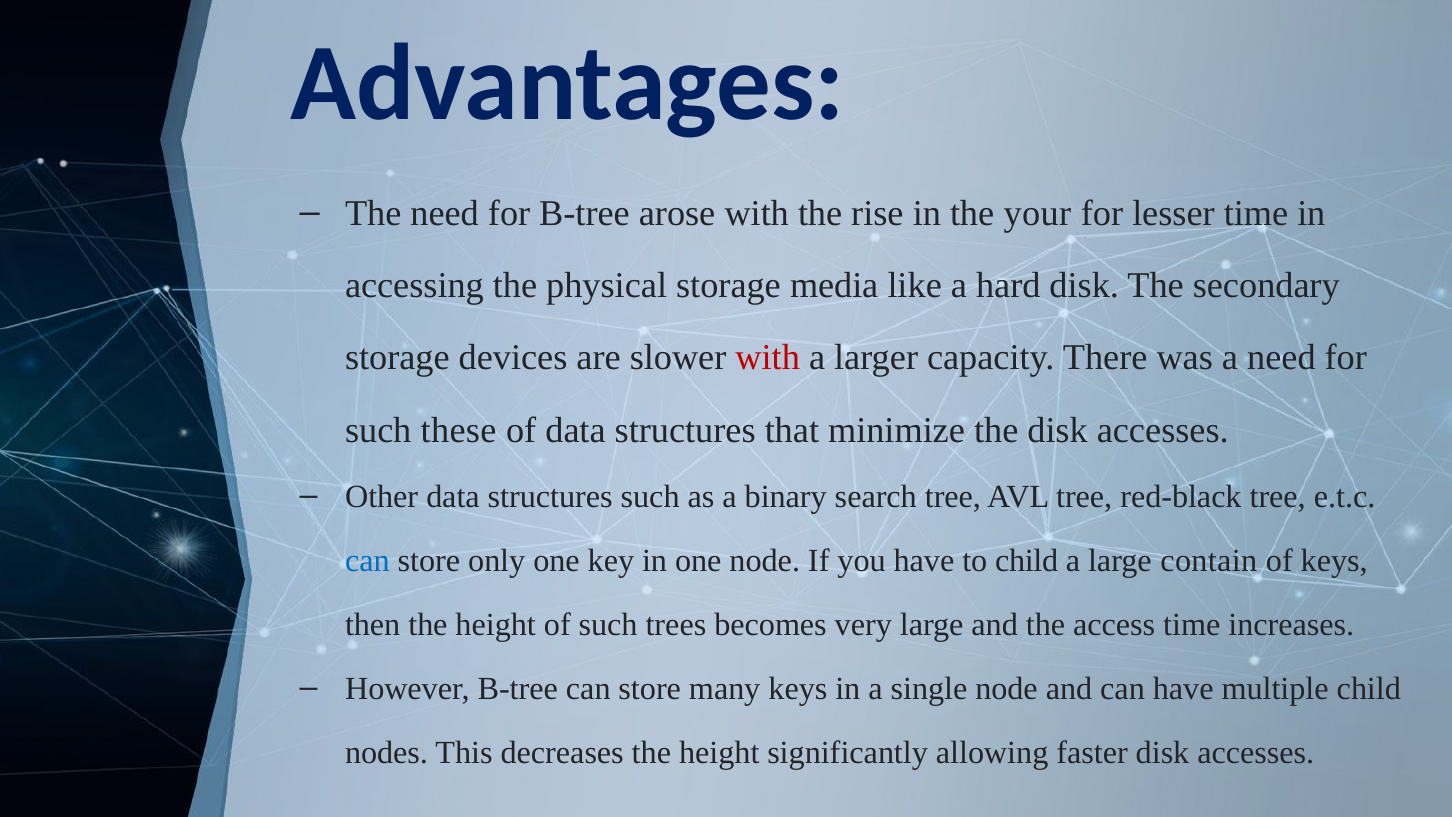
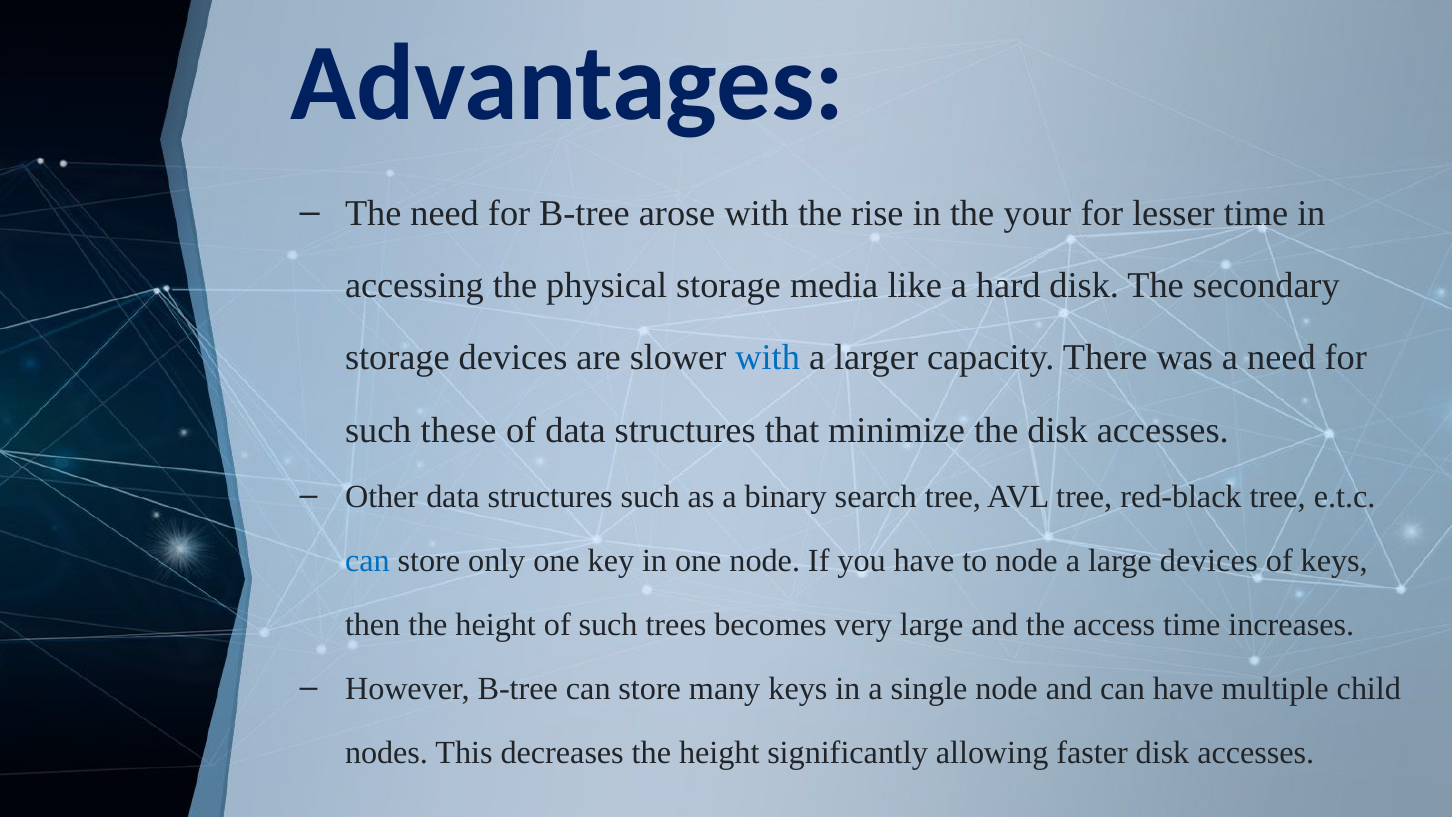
with colour: red -> blue (768, 358)
to child: child -> node (1027, 561)
large contain: contain -> devices (1209, 561)
